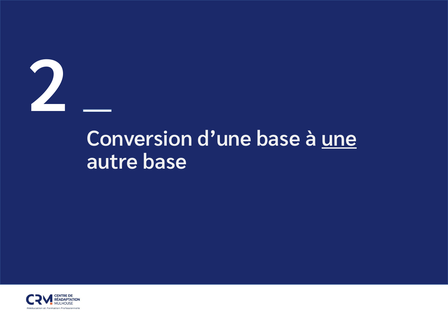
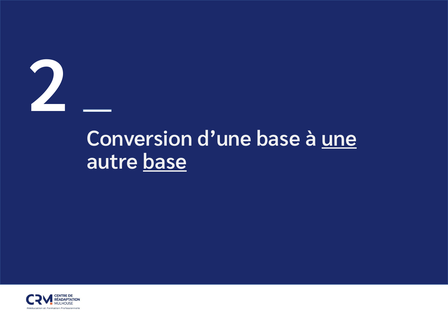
base underline: none -> present (165, 162)
